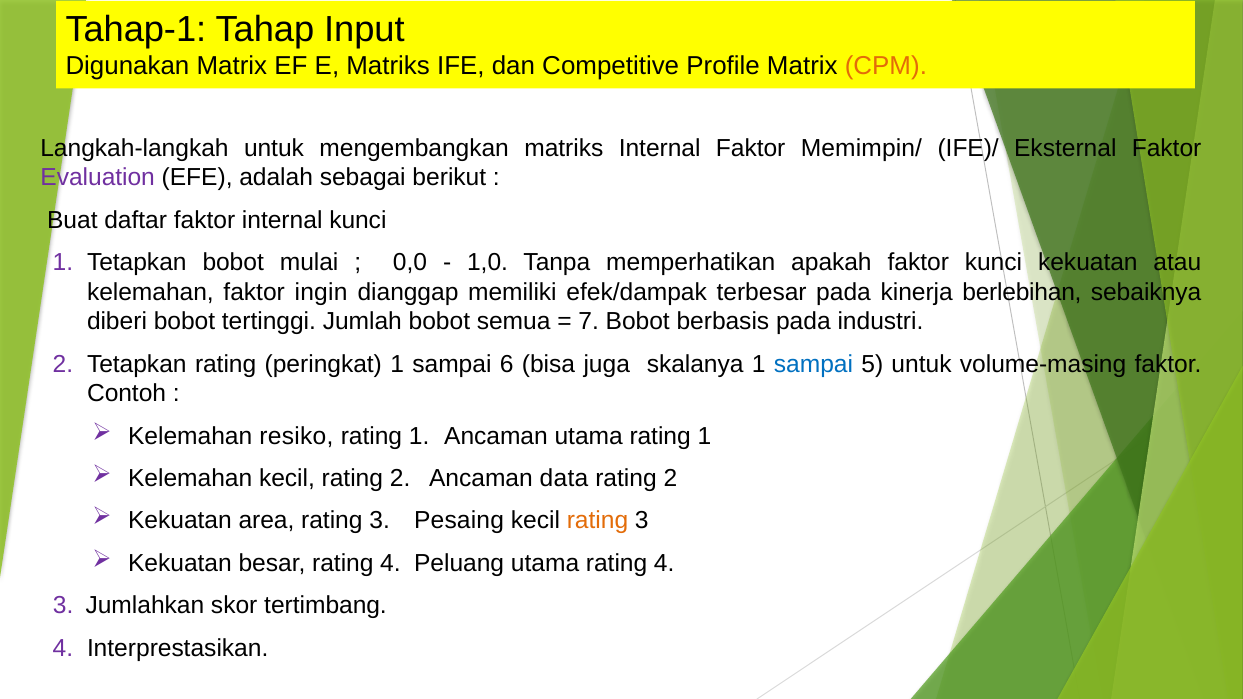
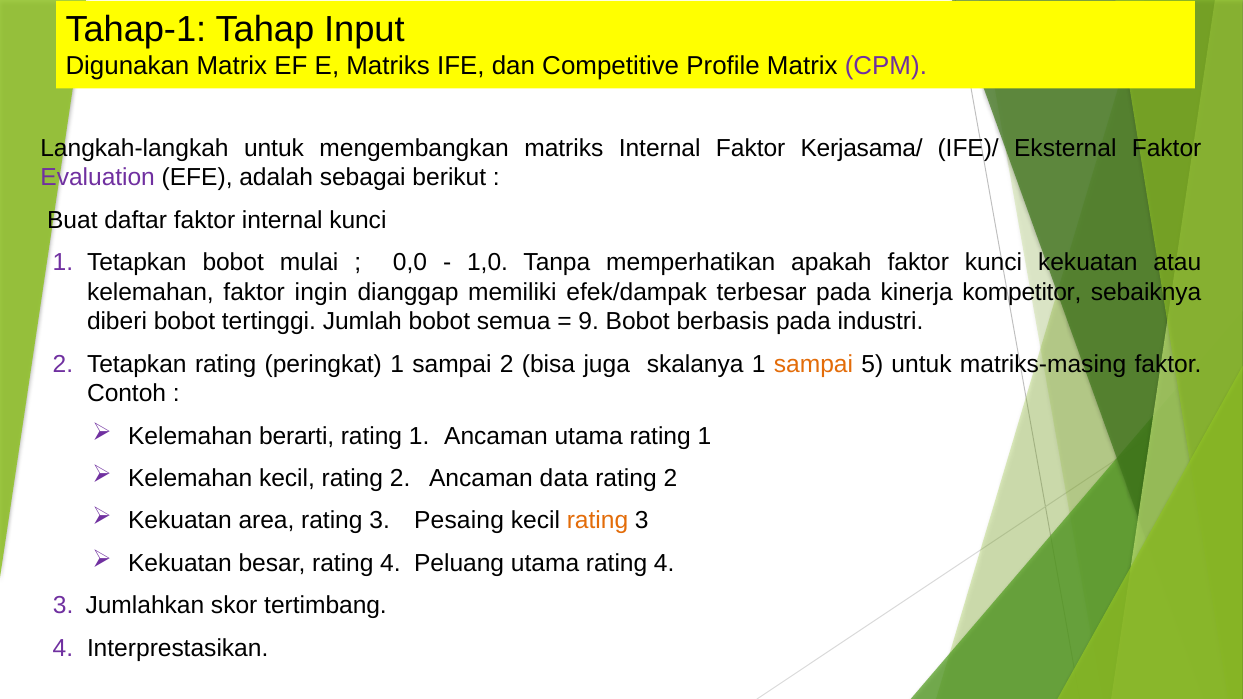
CPM colour: orange -> purple (886, 66)
Memimpin/: Memimpin/ -> Kerjasama/ (862, 148)
berlebihan: berlebihan -> kompetitor (1022, 292)
7: 7 -> 9 (589, 322)
sampai 6: 6 -> 2 (507, 364)
sampai colour: blue -> orange (813, 364)
volume-masing: volume-masing -> matriks-masing (1043, 364)
resiko: resiko -> berarti (297, 436)
